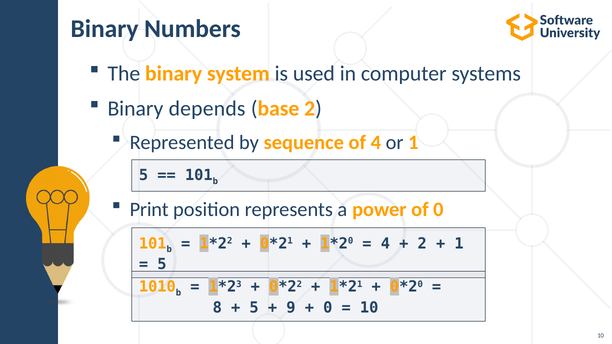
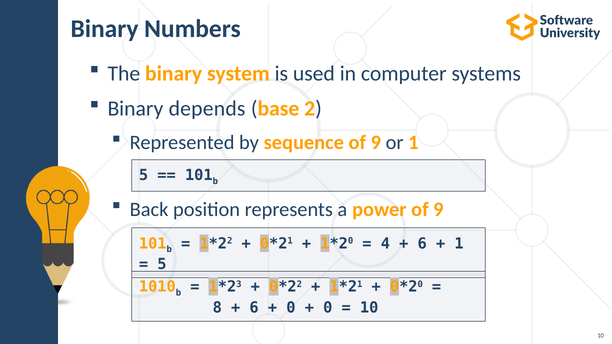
sequence of 4: 4 -> 9 (376, 143)
Print: Print -> Back (149, 210)
power of 0: 0 -> 9 (438, 210)
2: 2 -> 6 (422, 244)
5: 5 -> 6 (254, 308)
9: 9 -> 0 (291, 308)
